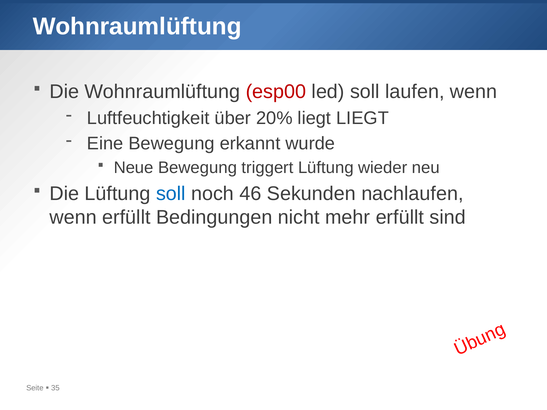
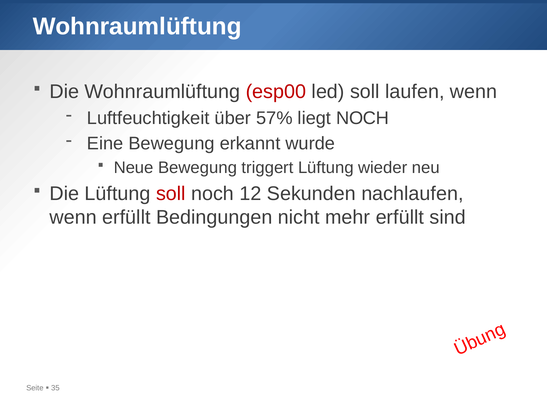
20%: 20% -> 57% (274, 118)
liegt LIEGT: LIEGT -> NOCH (363, 118)
soll colour: blue -> red (171, 194)
46: 46 -> 12 (250, 194)
